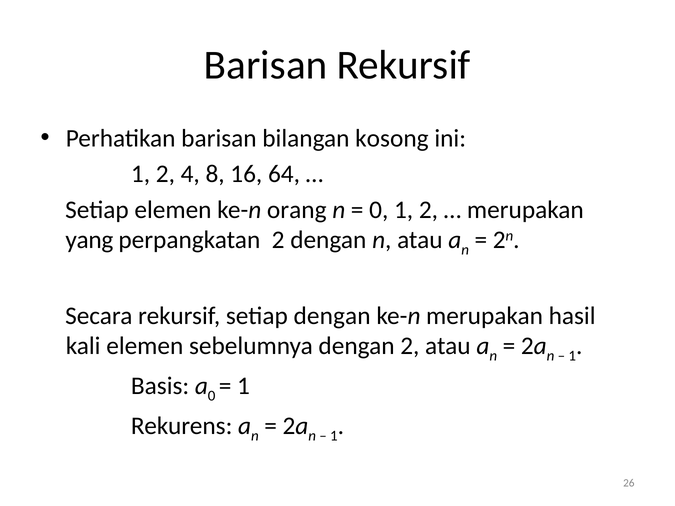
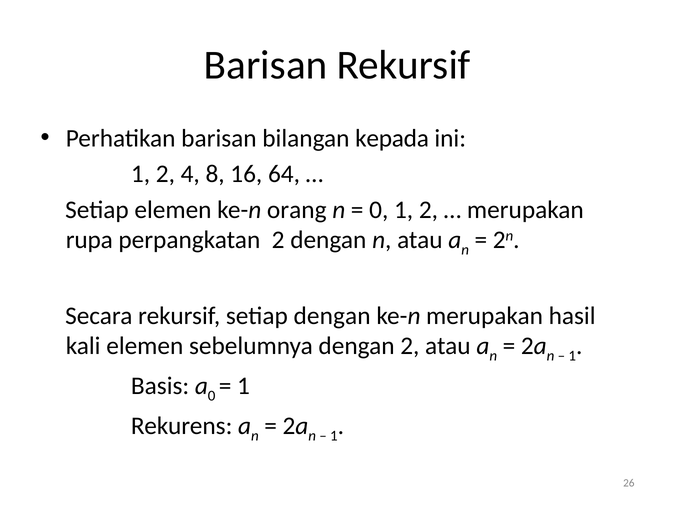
kosong: kosong -> kepada (392, 138)
yang: yang -> rupa (89, 240)
